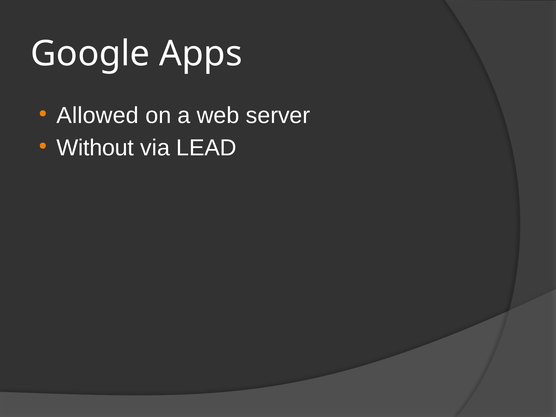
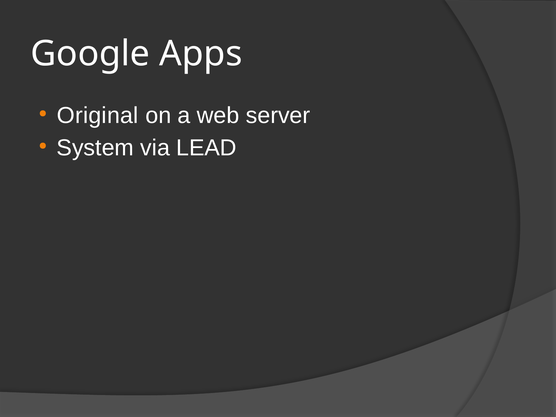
Allowed: Allowed -> Original (98, 116)
Without: Without -> System (95, 148)
